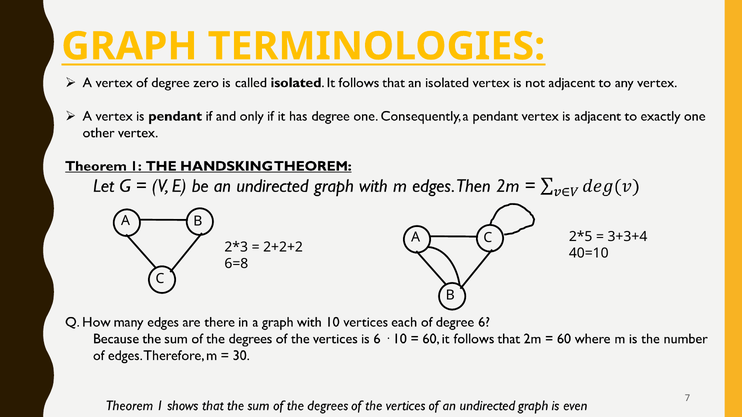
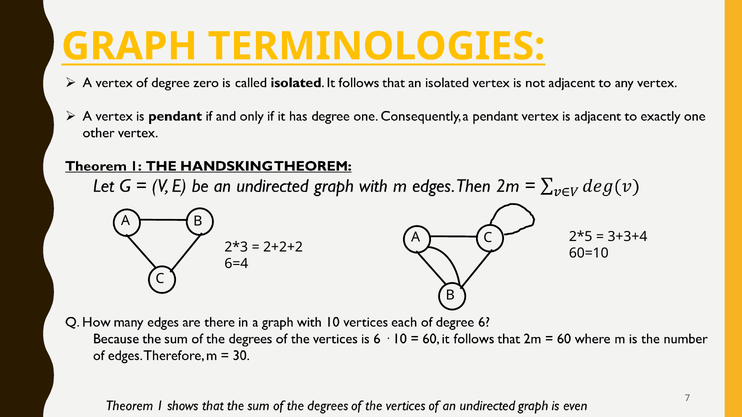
40=10: 40=10 -> 60=10 (589, 253)
6=8: 6=8 -> 6=4 (236, 264)
